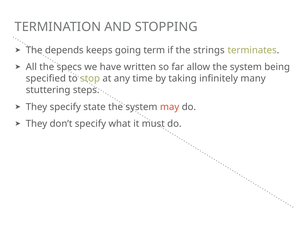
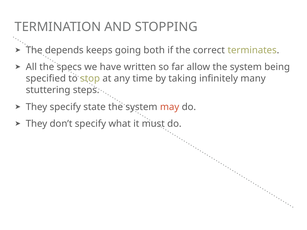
term: term -> both (154, 50)
strings: strings -> correct (209, 50)
